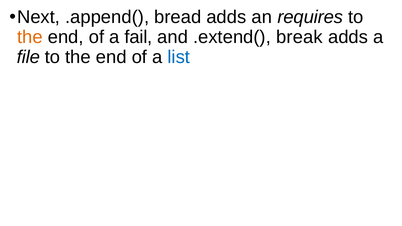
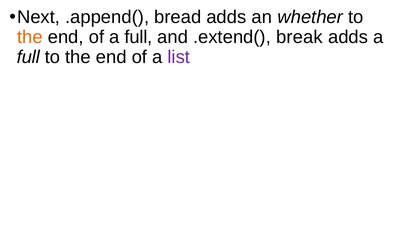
requires: requires -> whether (310, 17)
of a fail: fail -> full (138, 37)
file: file -> full (28, 57)
list colour: blue -> purple (179, 57)
